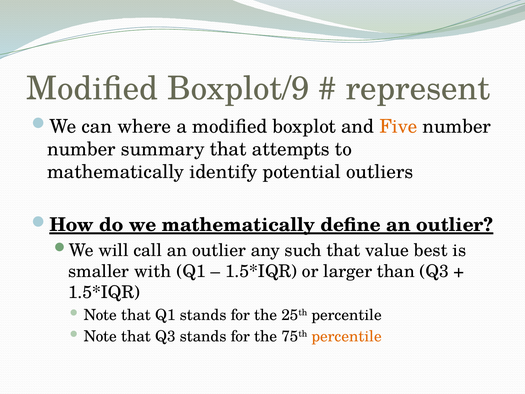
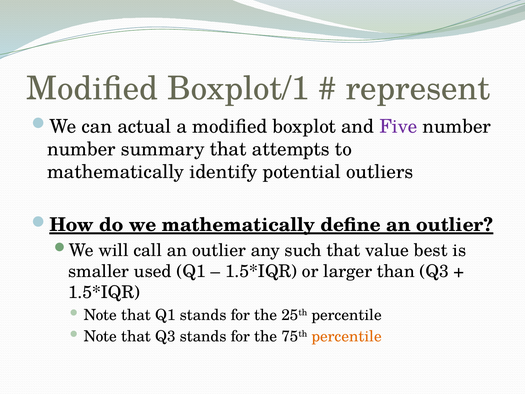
Boxplot/9: Boxplot/9 -> Boxplot/1 (238, 89)
where: where -> actual (144, 126)
Five colour: orange -> purple (398, 126)
with: with -> used (153, 271)
